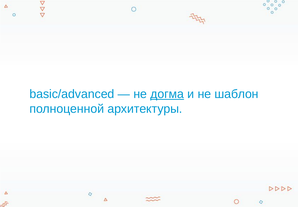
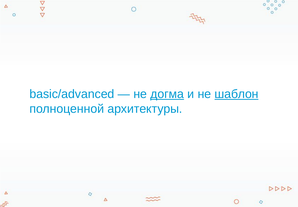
шаблон underline: none -> present (237, 94)
